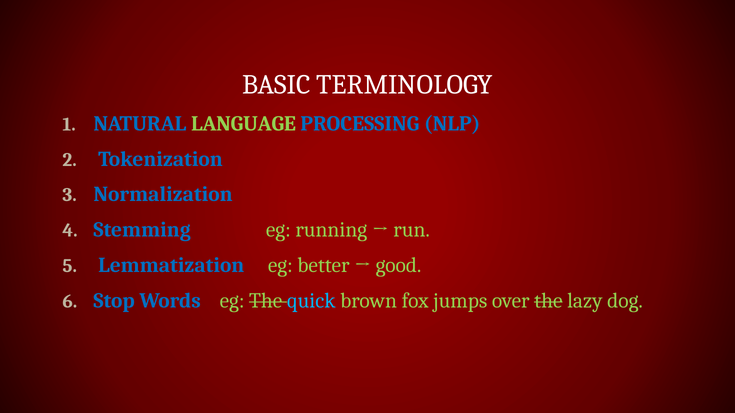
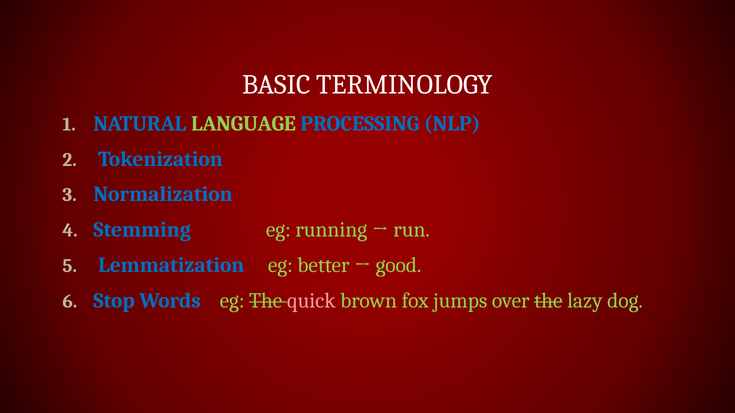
quick colour: light blue -> pink (311, 301)
